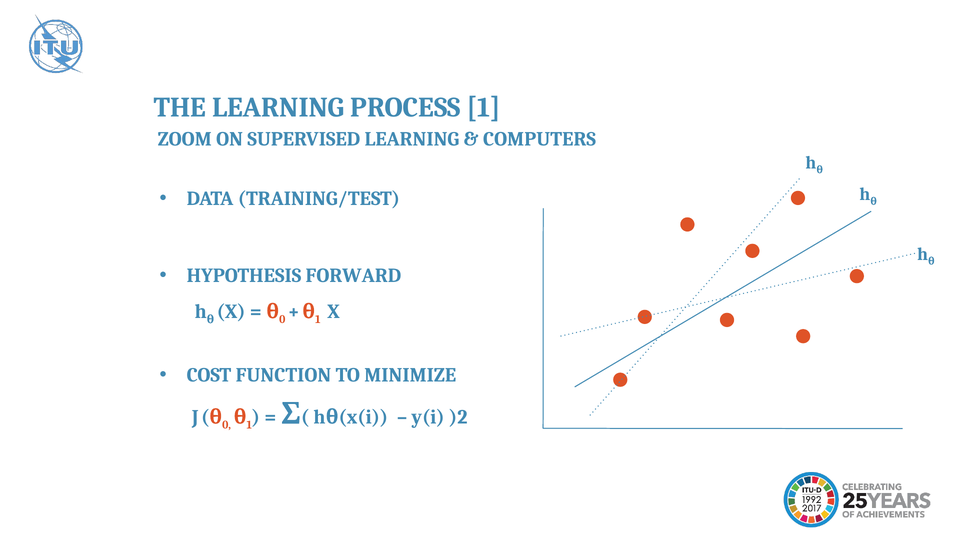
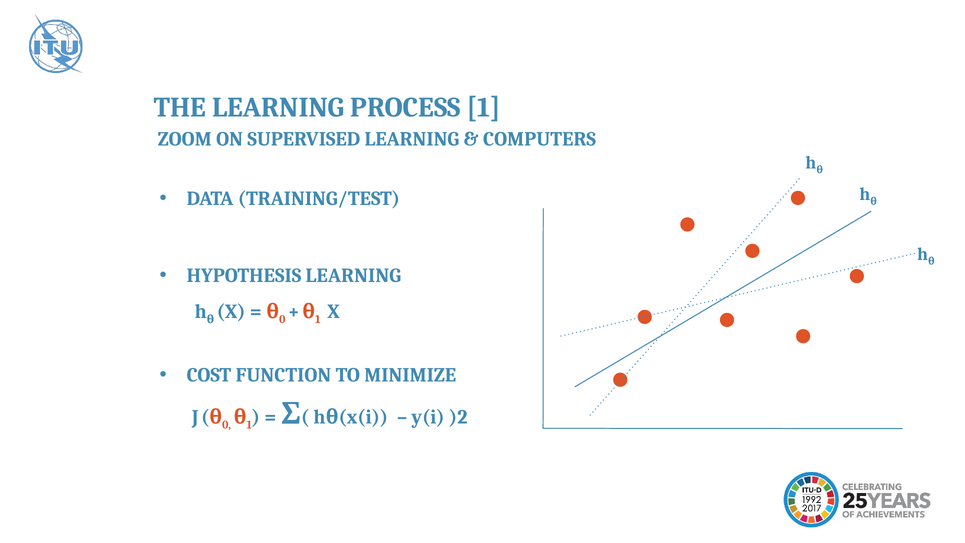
HYPOTHESIS FORWARD: FORWARD -> LEARNING (353, 276)
